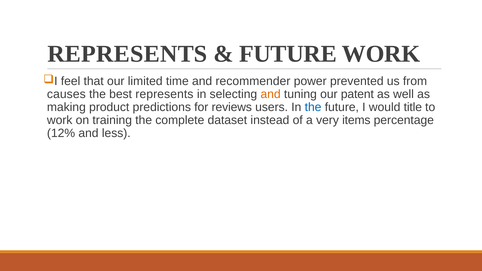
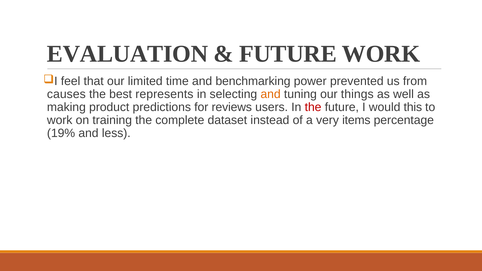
REPRESENTS: REPRESENTS -> EVALUATION (128, 54)
recommender: recommender -> benchmarking (253, 81)
patent: patent -> things (357, 94)
the colour: blue -> red (313, 107)
title: title -> this (413, 107)
12%: 12% -> 19% (61, 133)
